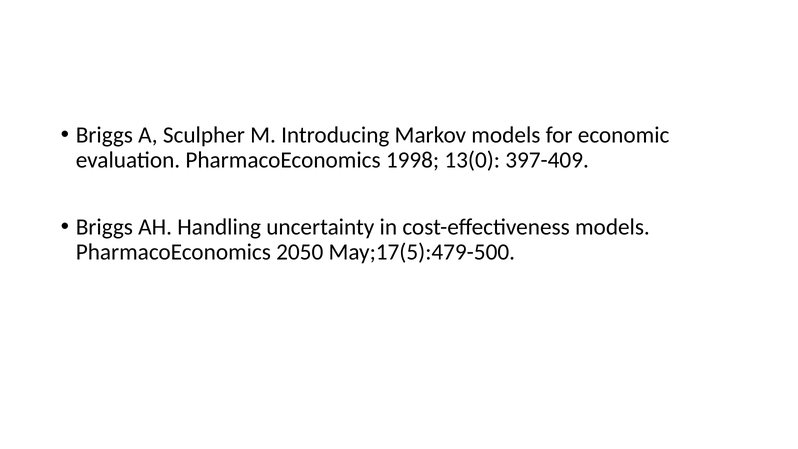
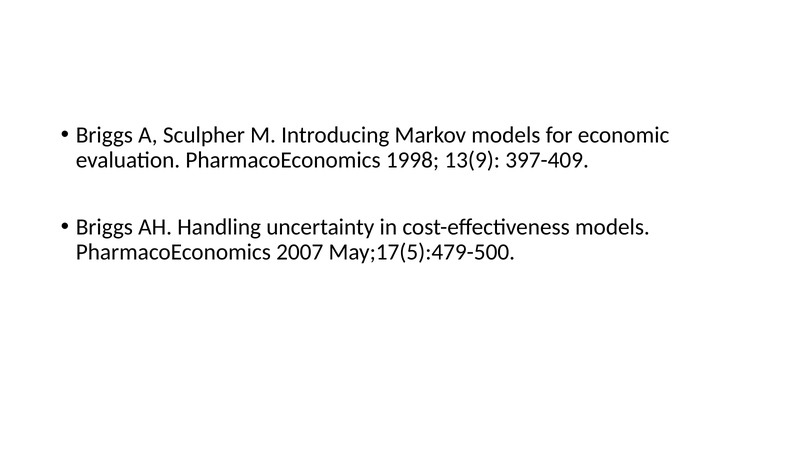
13(0: 13(0 -> 13(9 (472, 160)
2050: 2050 -> 2007 (300, 252)
